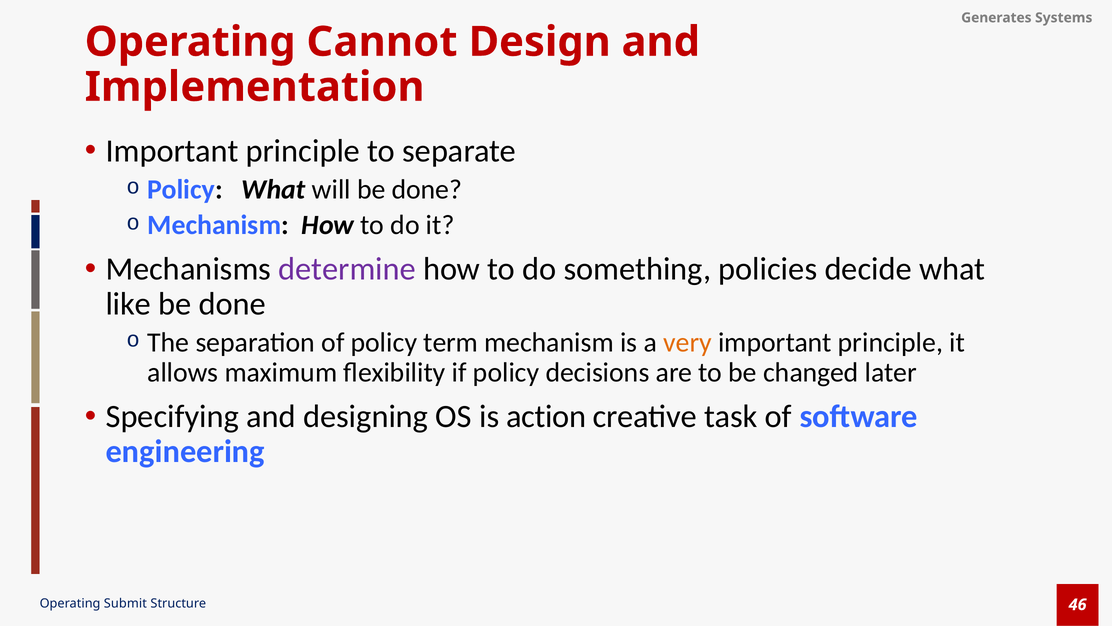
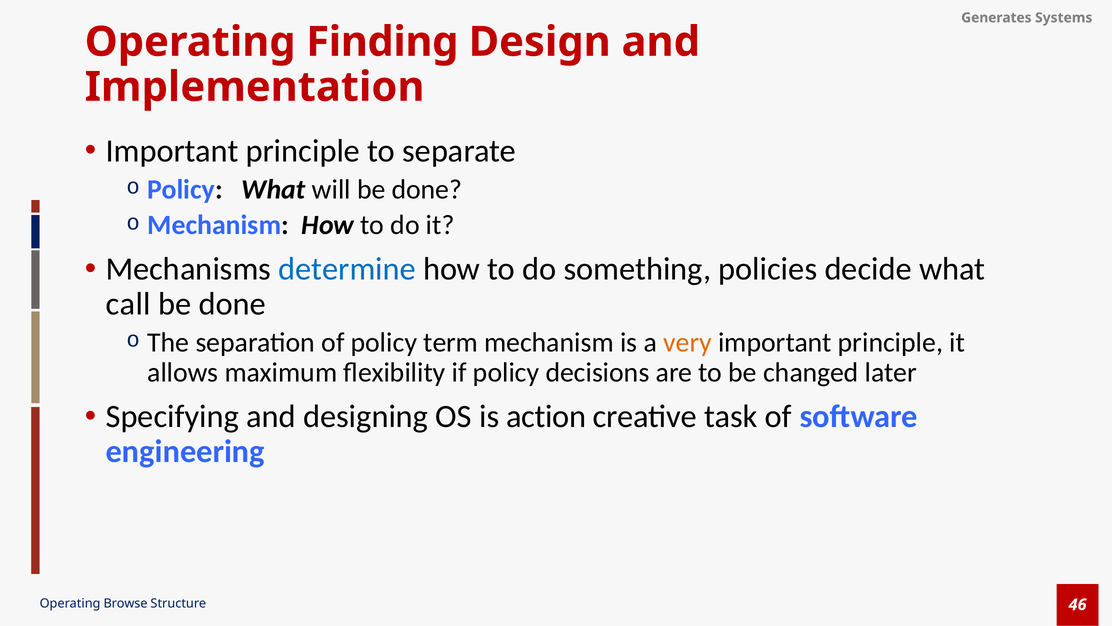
Cannot: Cannot -> Finding (382, 42)
determine colour: purple -> blue (347, 269)
like: like -> call (128, 304)
Submit: Submit -> Browse (125, 603)
